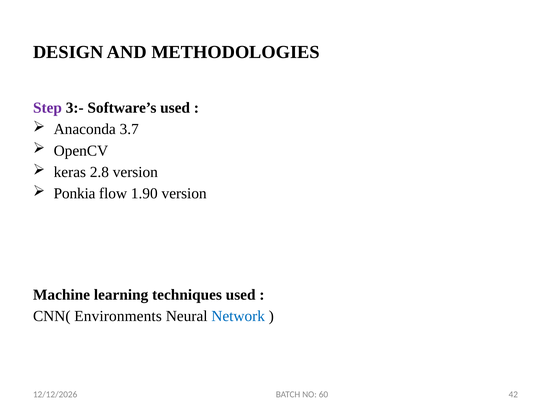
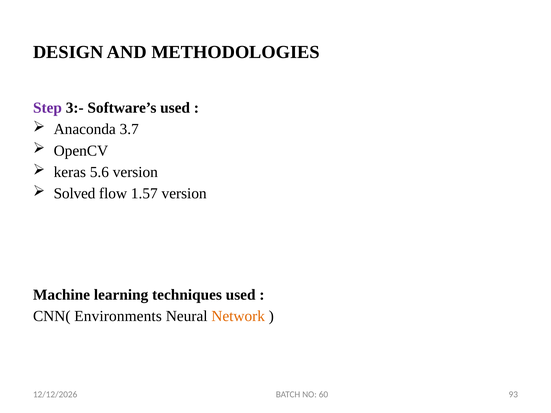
2.8: 2.8 -> 5.6 (99, 172)
Ponkia: Ponkia -> Solved (75, 194)
1.90: 1.90 -> 1.57 (144, 194)
Network colour: blue -> orange (238, 316)
42: 42 -> 93 (513, 395)
